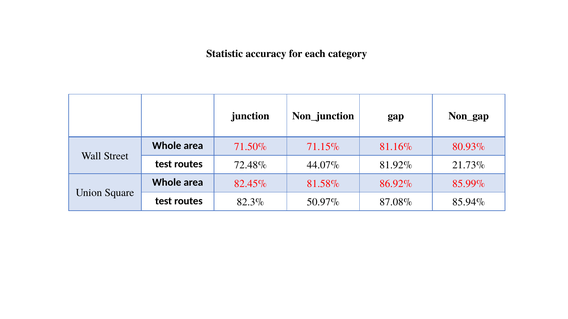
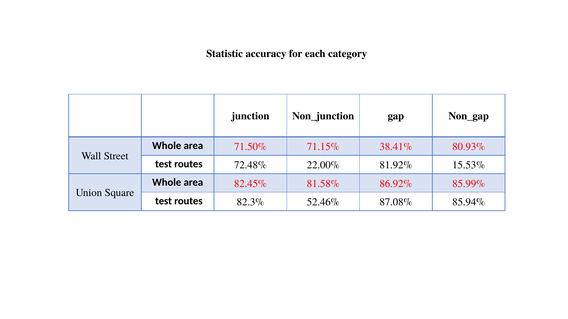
81.16%: 81.16% -> 38.41% (396, 147)
44.07%: 44.07% -> 22.00% (323, 165)
21.73%: 21.73% -> 15.53% (469, 165)
50.97%: 50.97% -> 52.46% (323, 202)
